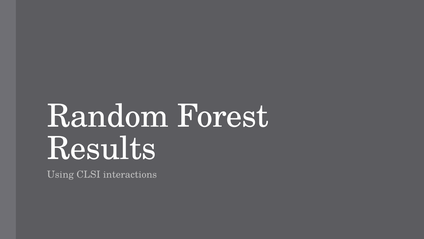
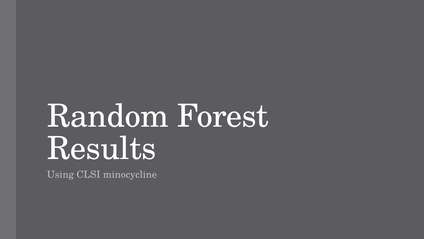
interactions: interactions -> minocycline (130, 174)
